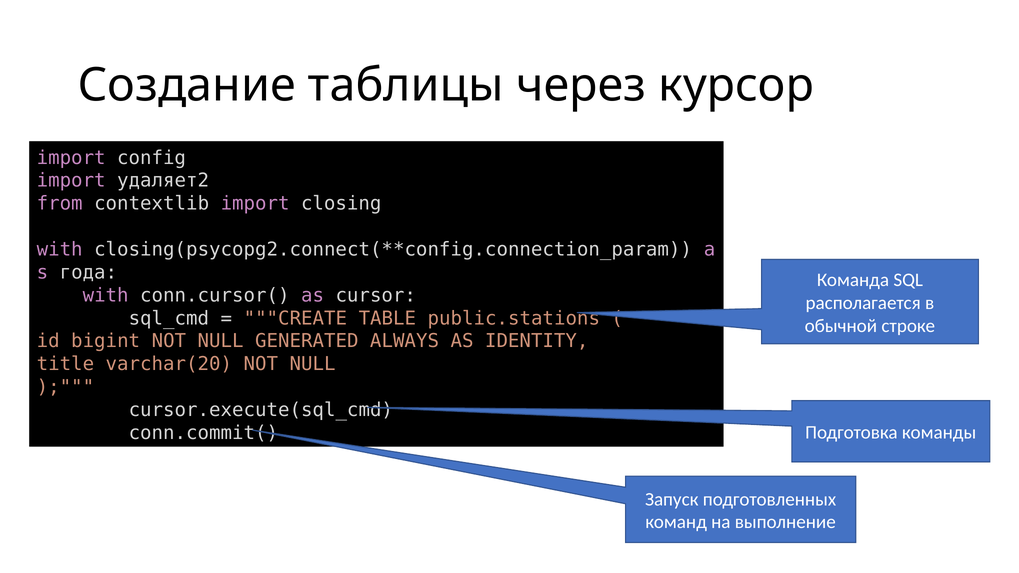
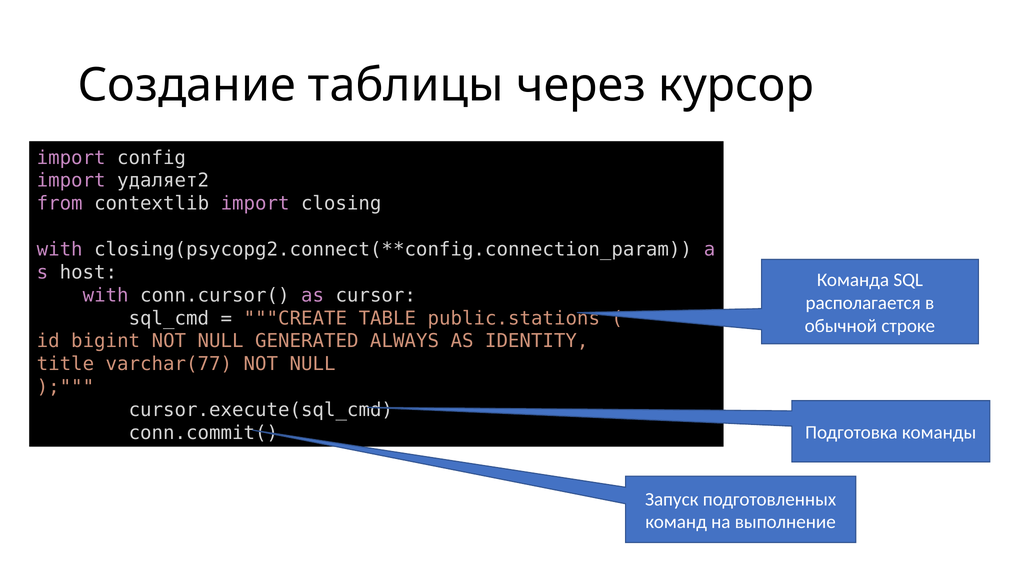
года: года -> host (88, 272)
varchar(20: varchar(20 -> varchar(77 (169, 364)
